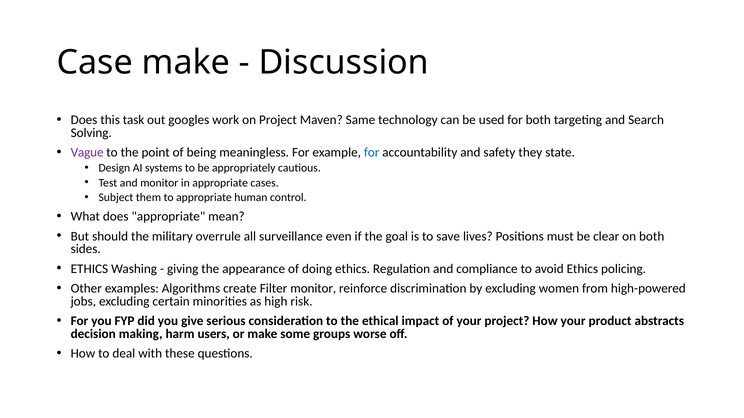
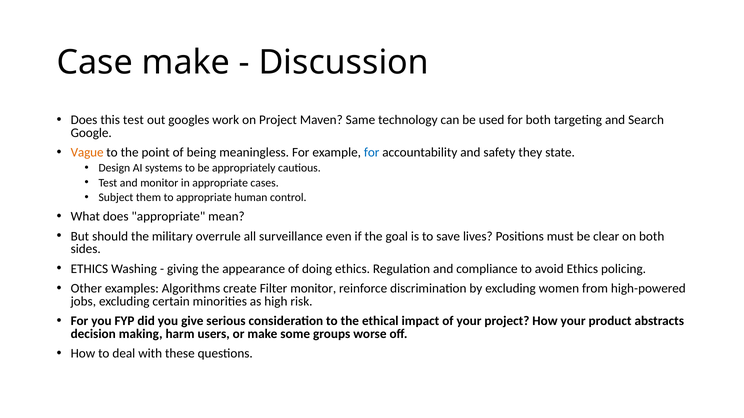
this task: task -> test (133, 120)
Solving: Solving -> Google (91, 133)
Vague colour: purple -> orange (87, 153)
